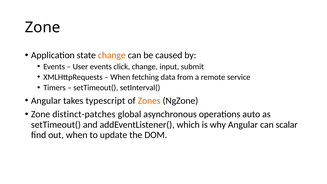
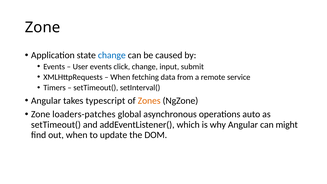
change colour: orange -> blue (112, 55)
distinct-patches: distinct-patches -> loaders-patches (84, 114)
scalar: scalar -> might (287, 125)
